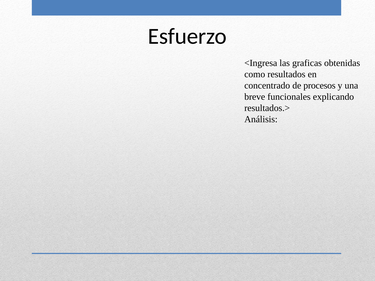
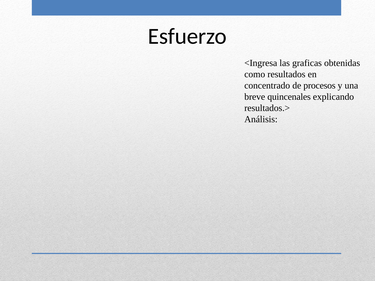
funcionales: funcionales -> quincenales (289, 97)
